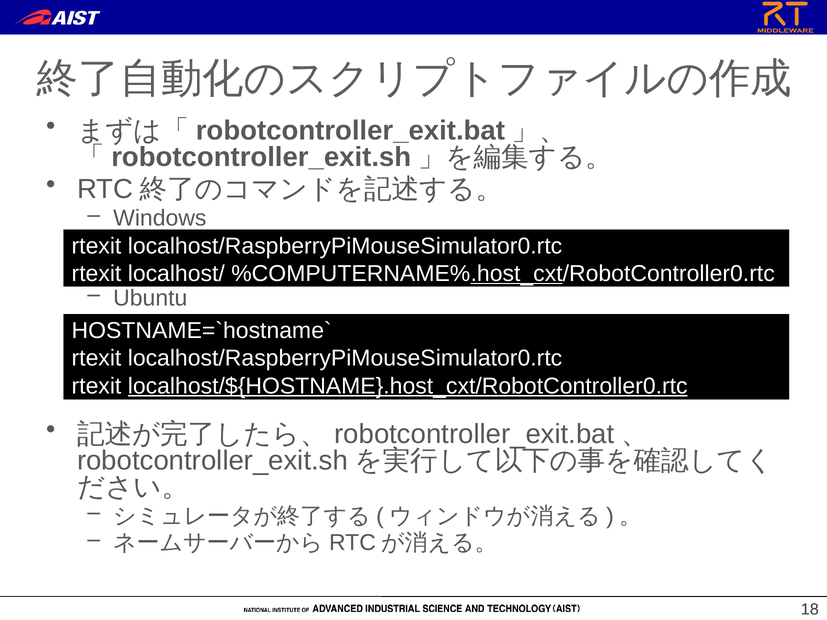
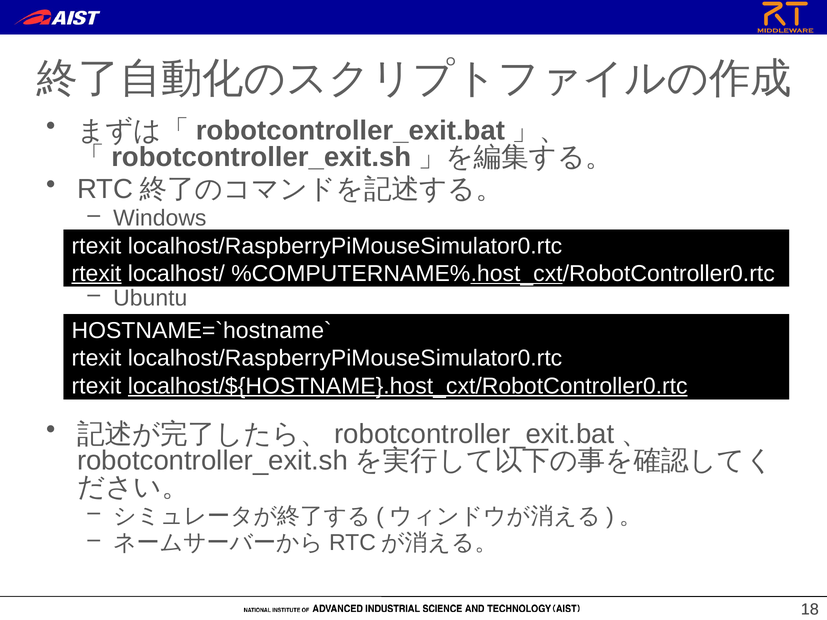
rtexit underline: none -> present (96, 274)
